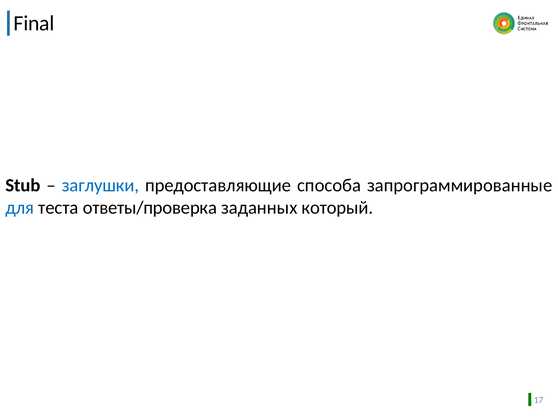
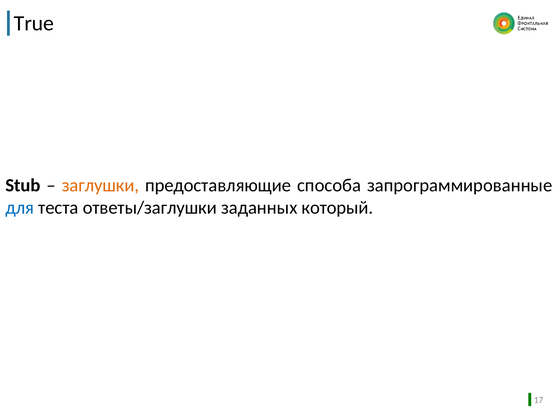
Final: Final -> True (34, 23)
заглушки colour: blue -> orange (100, 185)
ответы/проверка: ответы/проверка -> ответы/заглушки (150, 208)
